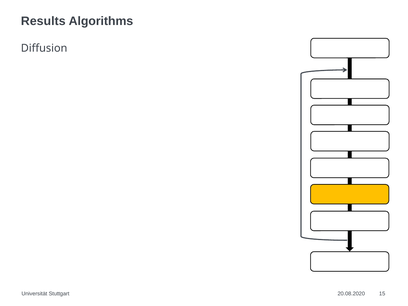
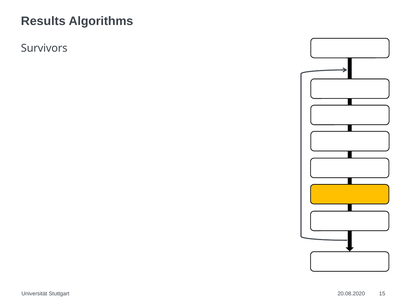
Diffusion: Diffusion -> Survivors (44, 48)
